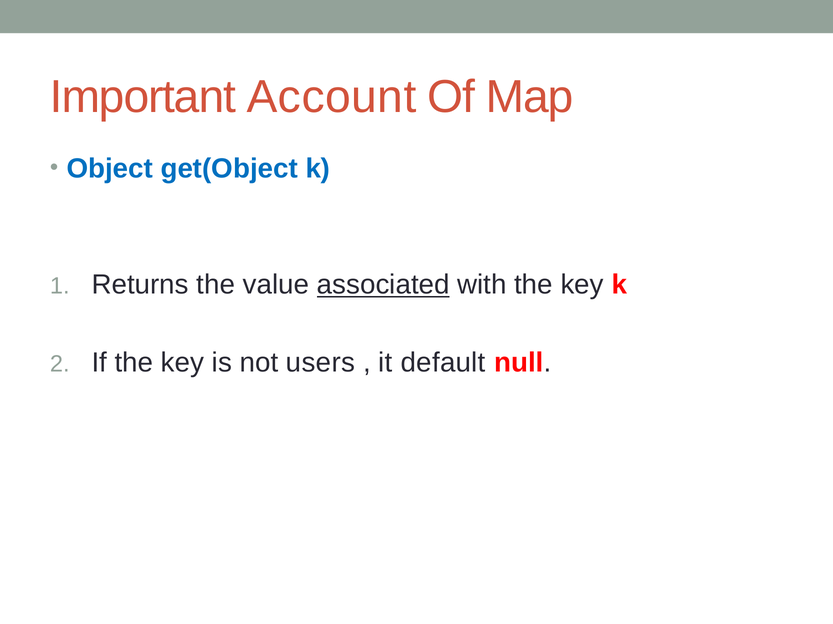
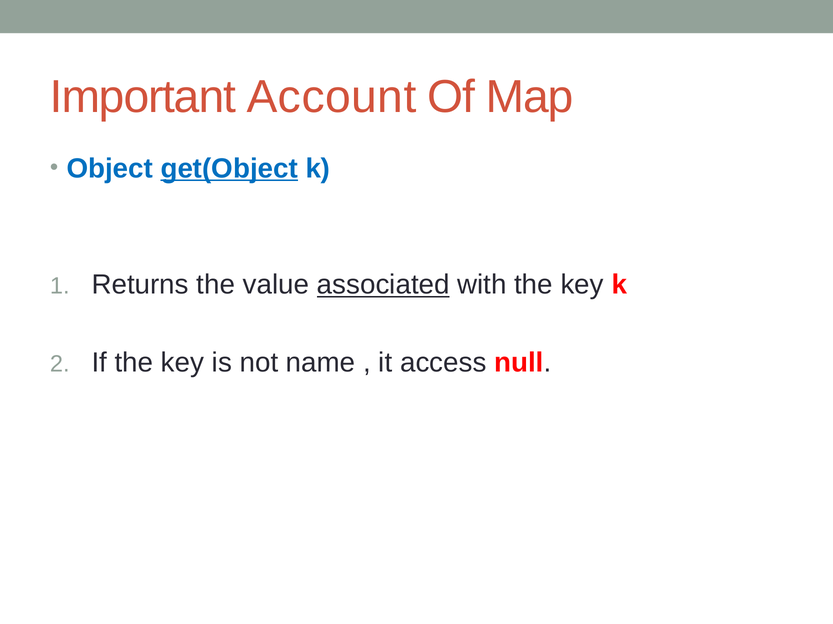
get(Object underline: none -> present (229, 169)
users: users -> name (321, 363)
default: default -> access (443, 363)
